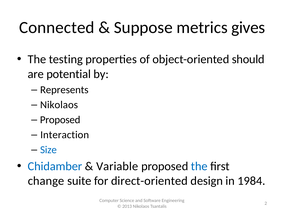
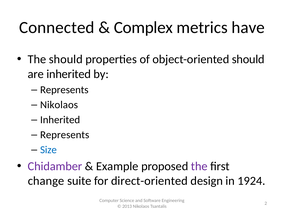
Suppose: Suppose -> Complex (143, 27)
gives: gives -> have (248, 27)
The testing: testing -> should (66, 59)
are potential: potential -> inherited (69, 74)
Proposed: Proposed -> Inherited (60, 120)
Interaction: Interaction -> Represents (65, 135)
Chidamber colour: blue -> purple (55, 166)
Variable: Variable -> Example (117, 166)
the colour: blue -> purple (199, 166)
1984: 1984 -> 1924 (251, 181)
